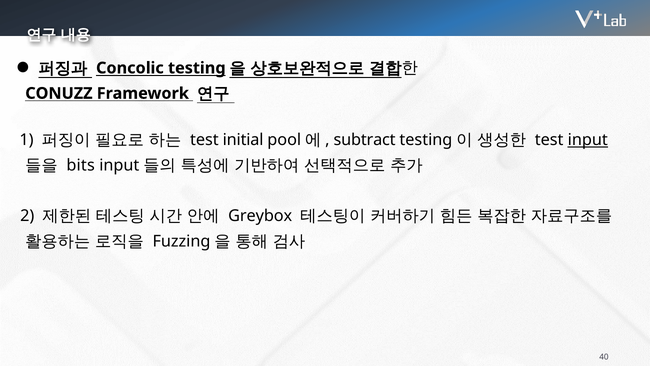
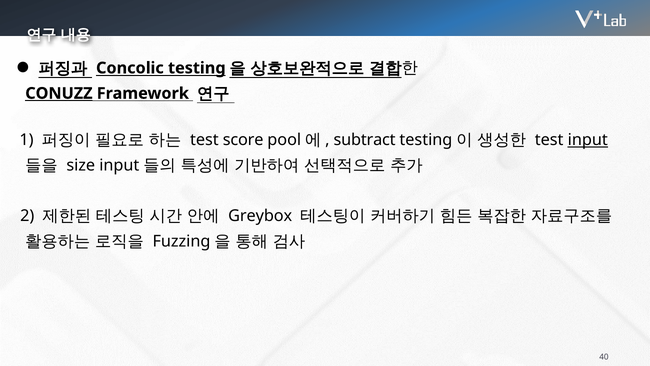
CONUZZ underline: none -> present (59, 93)
initial: initial -> score (243, 140)
bits: bits -> size (81, 165)
